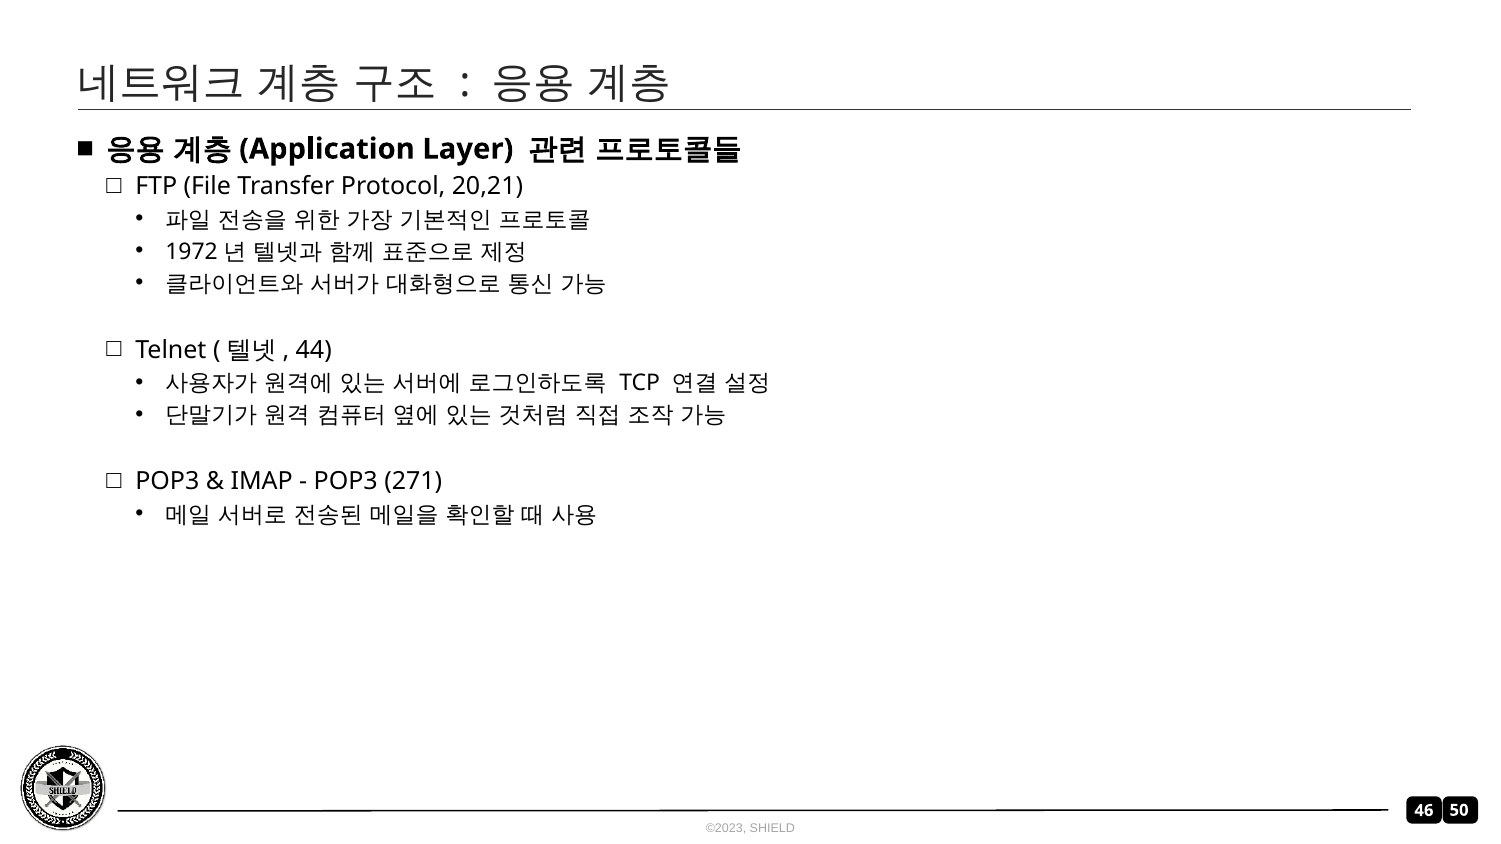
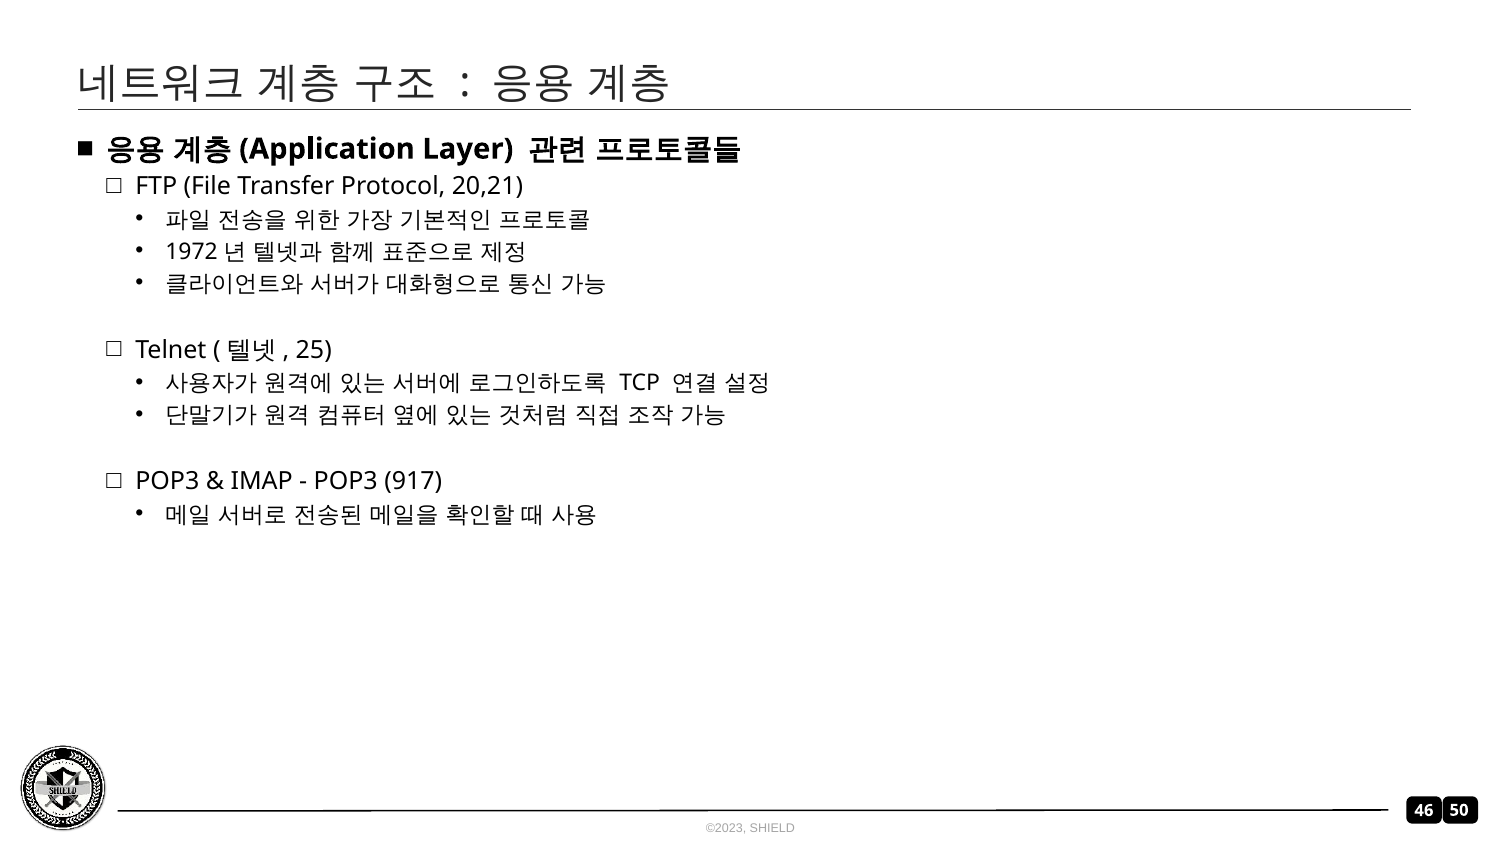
44: 44 -> 25 (314, 350)
271: 271 -> 917 (413, 481)
